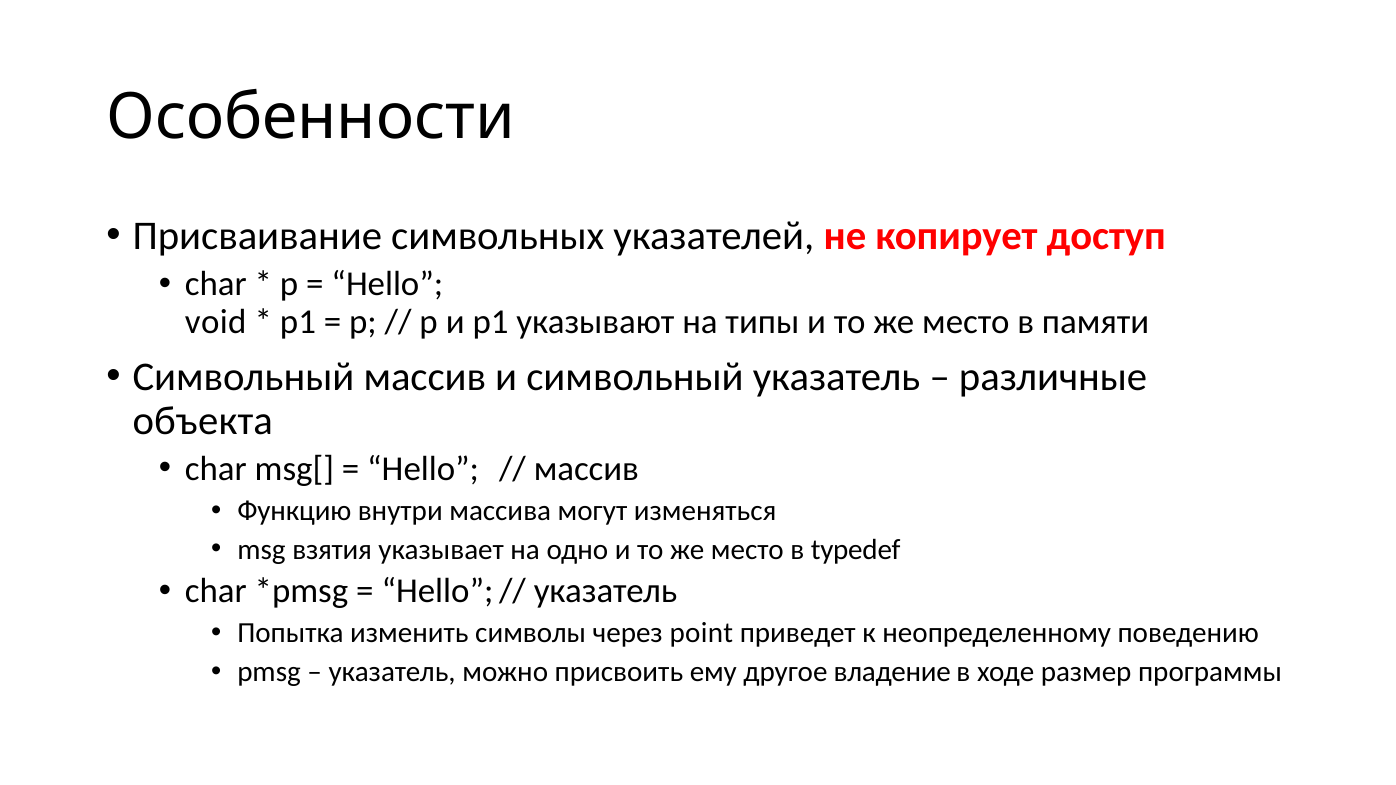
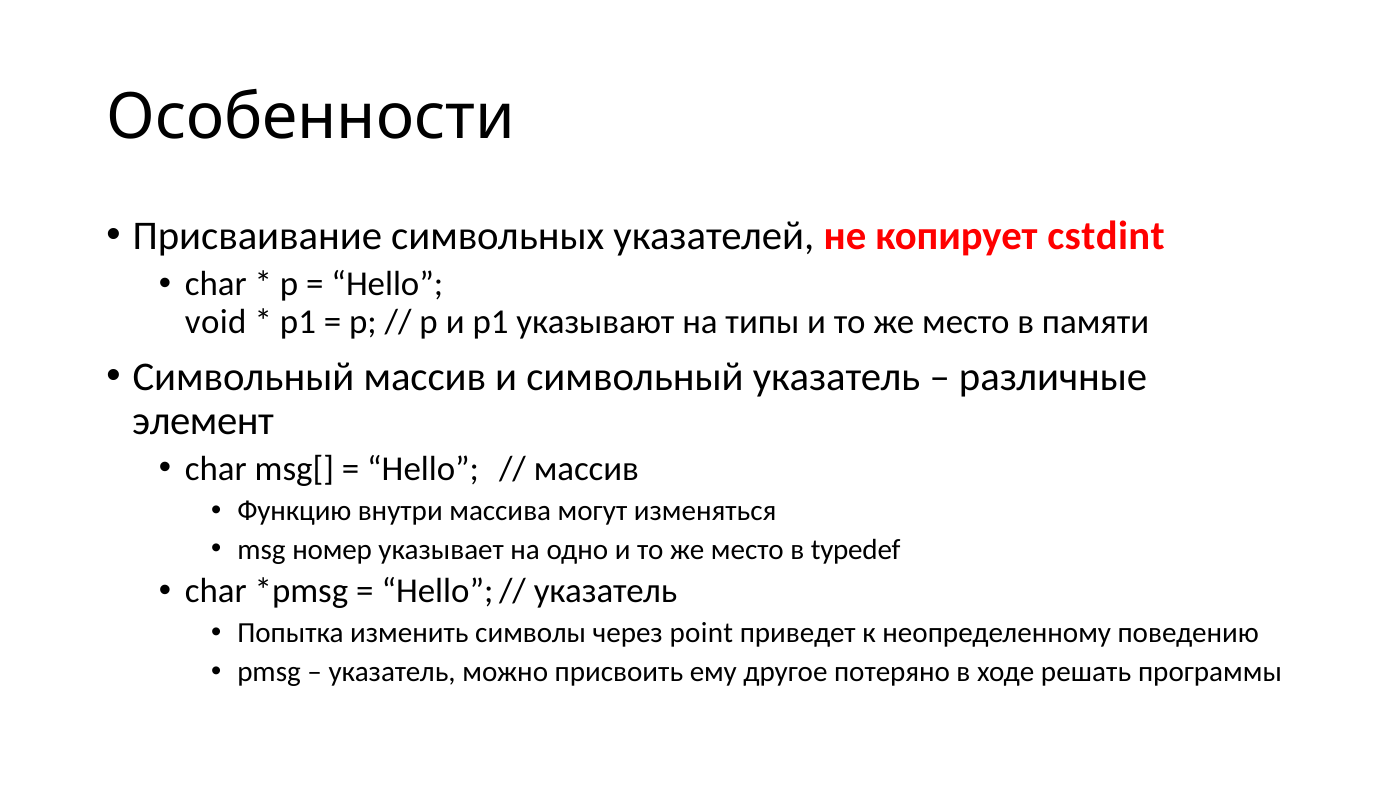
доступ: доступ -> cstdint (1106, 236)
объекта: объекта -> элемент (203, 421)
взятия: взятия -> номер (332, 550)
владение: владение -> потеряно (892, 672)
размер: размер -> решать (1086, 672)
